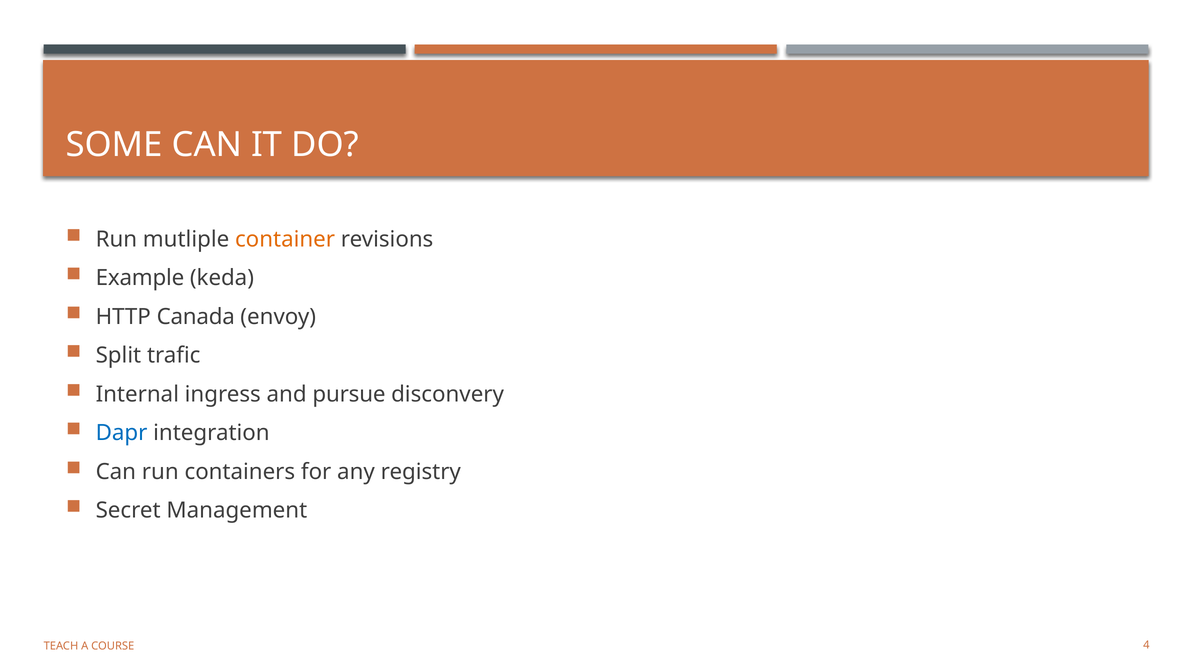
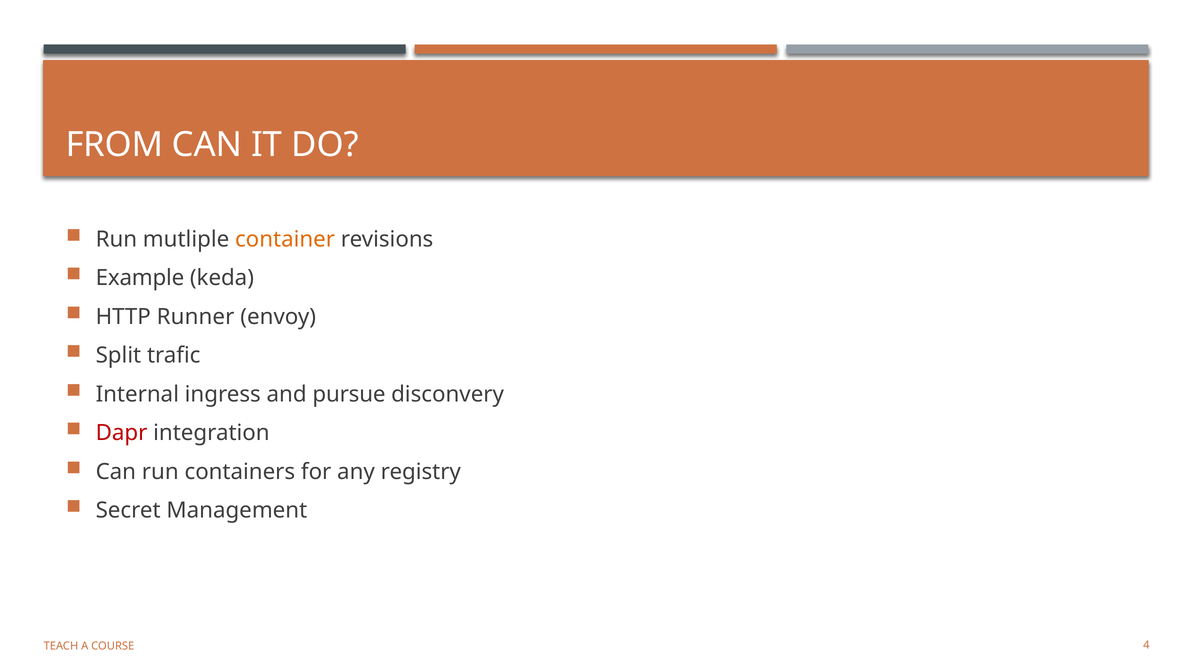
SOME: SOME -> FROM (114, 145)
Canada: Canada -> Runner (196, 317)
Dapr colour: blue -> red (122, 433)
